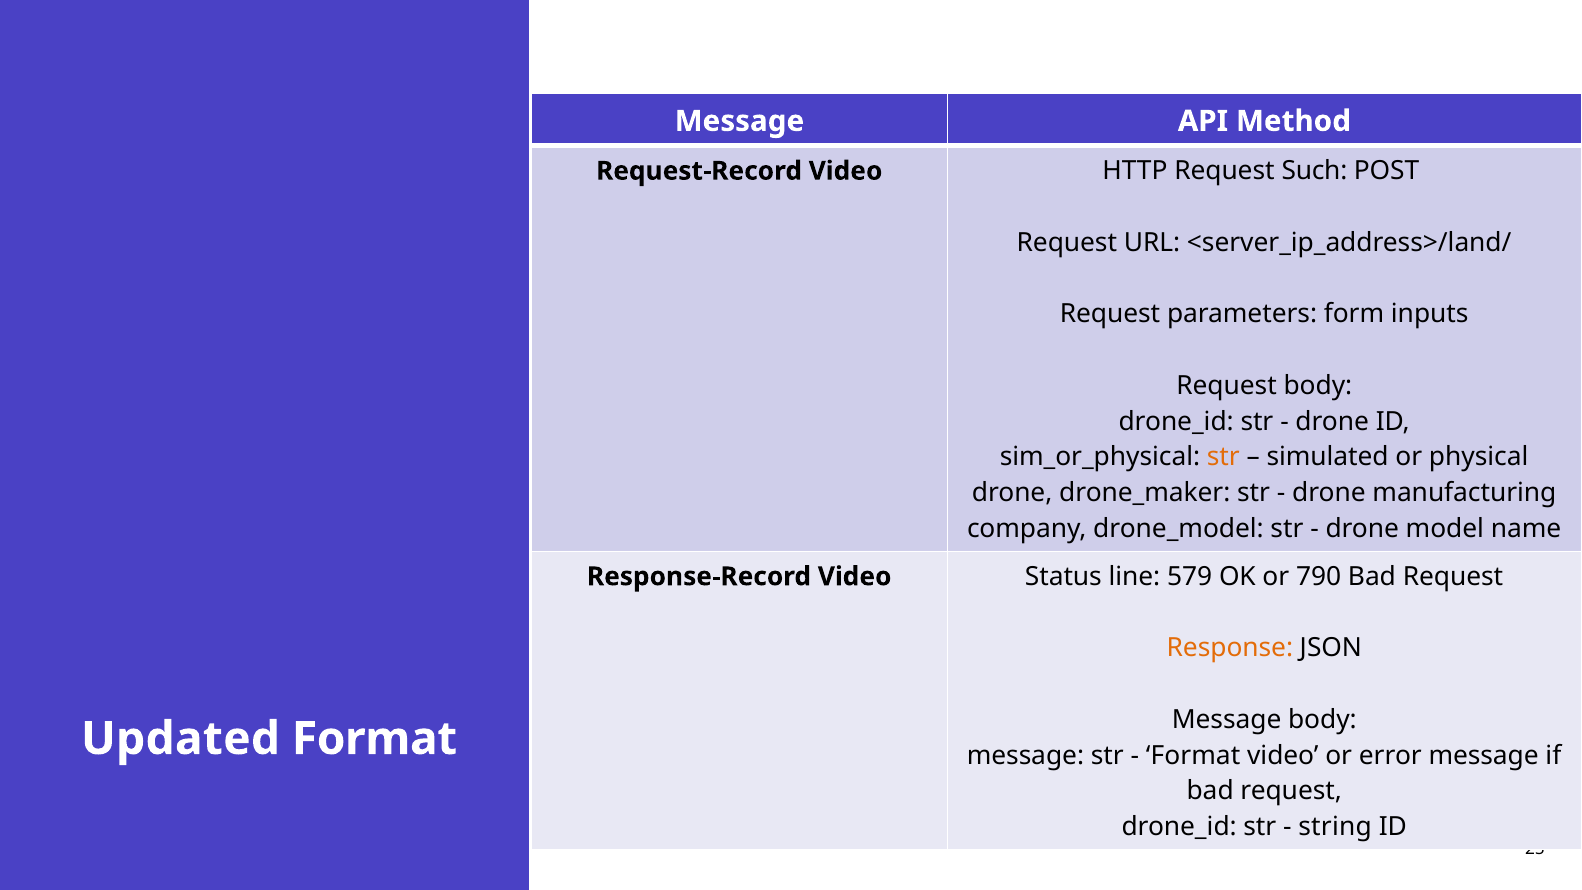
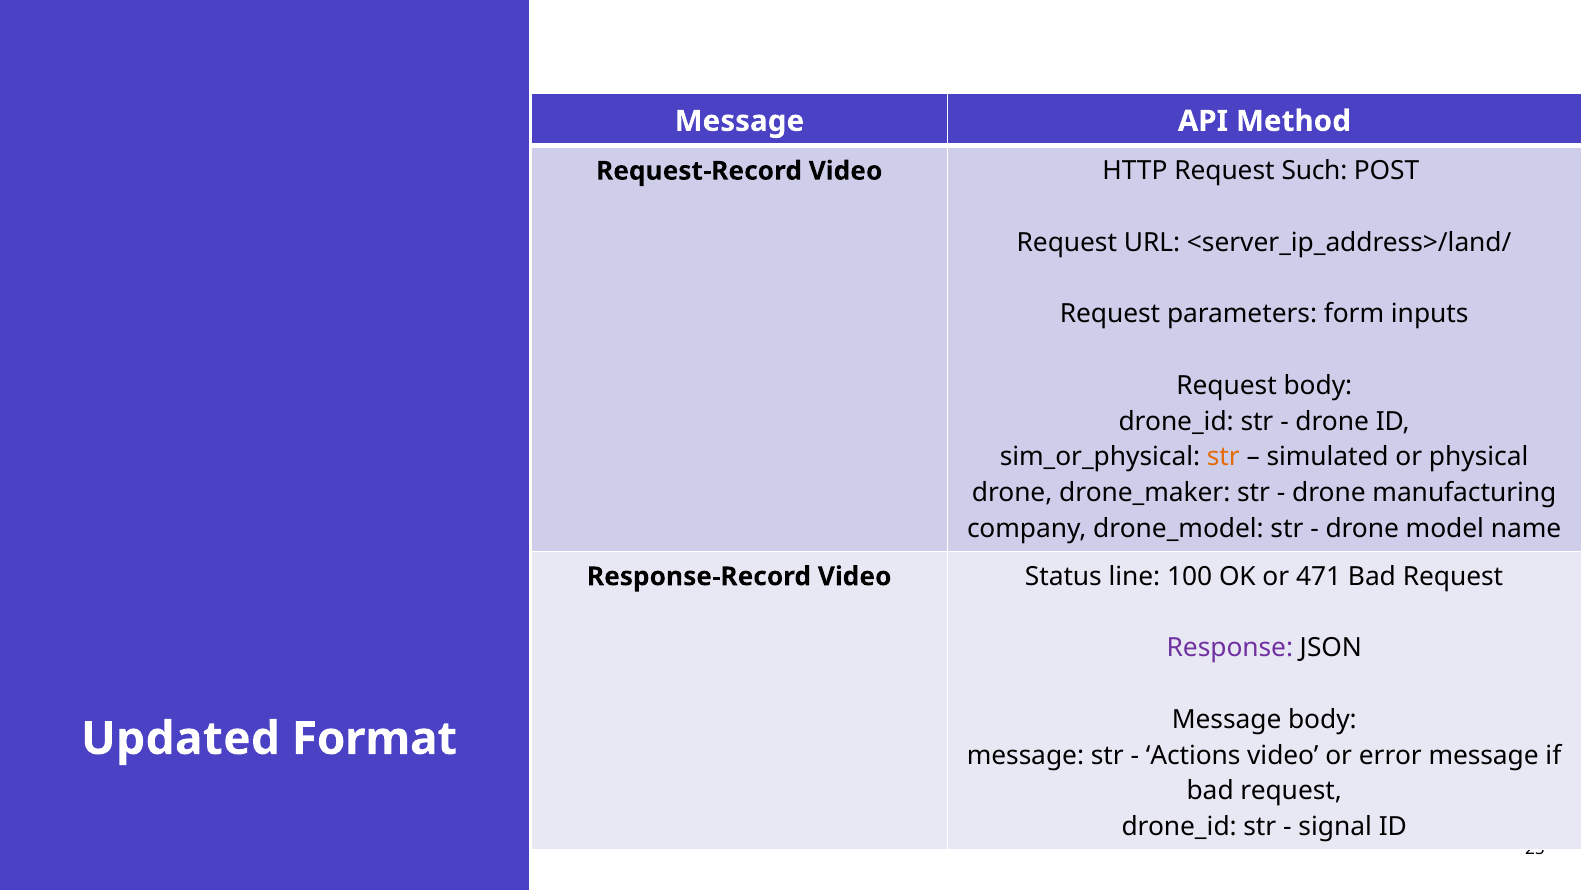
579: 579 -> 100 (1190, 576)
790: 790 -> 471 (1319, 576)
Response colour: orange -> purple (1230, 648)
Format: Format -> Actions (1193, 755)
string: string -> signal (1335, 827)
